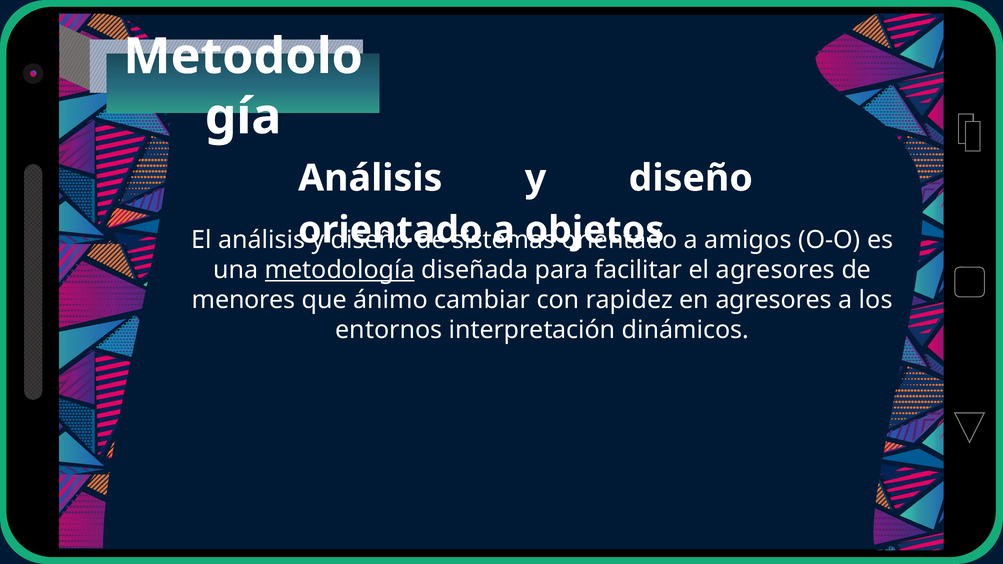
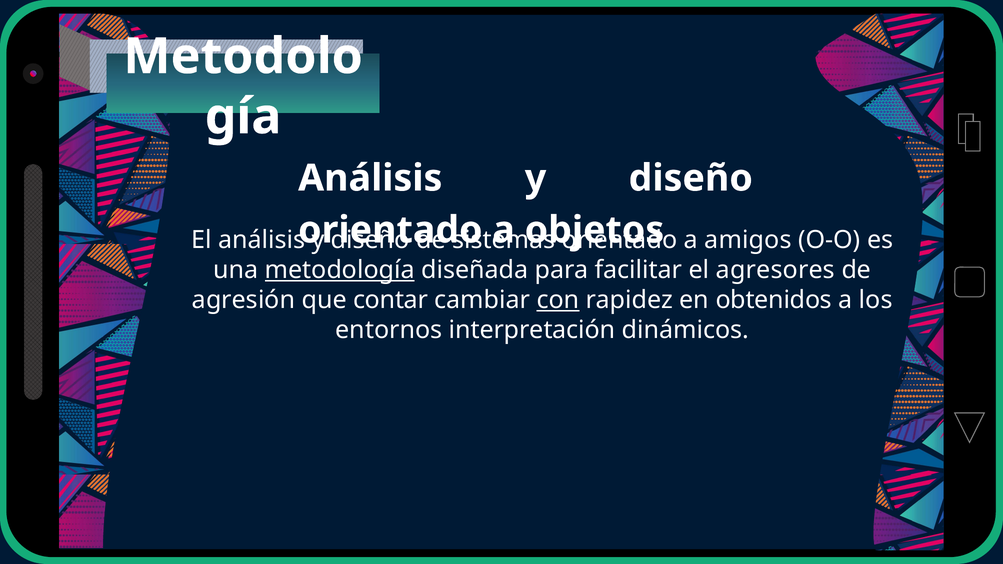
menores: menores -> agresión (244, 300)
ánimo: ánimo -> contar (391, 300)
con underline: none -> present (558, 300)
en agresores: agresores -> obtenidos (774, 300)
